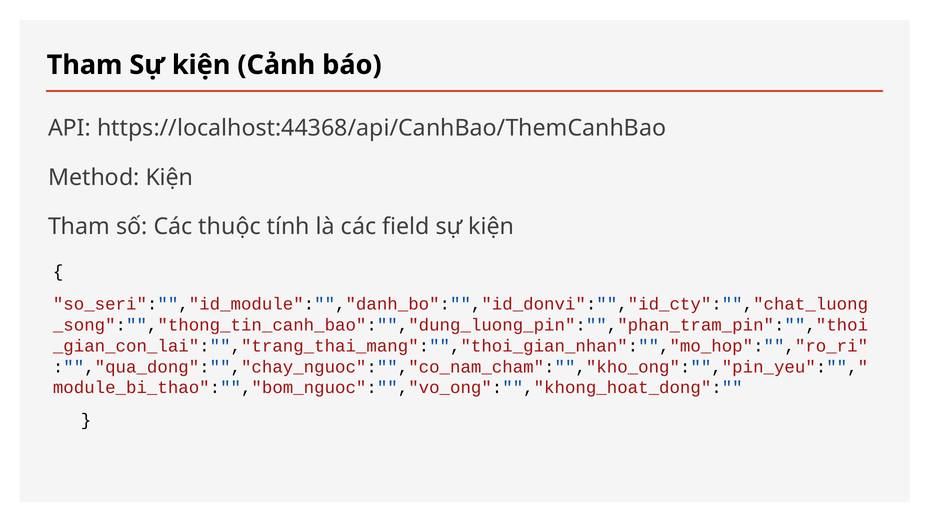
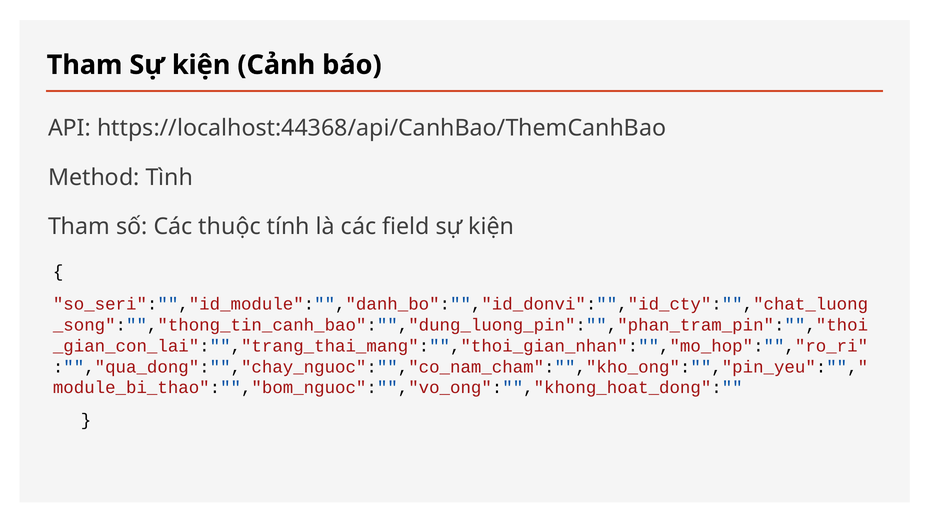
Method Kiện: Kiện -> Tình (169, 178)
